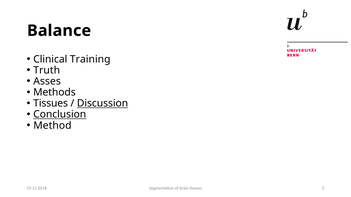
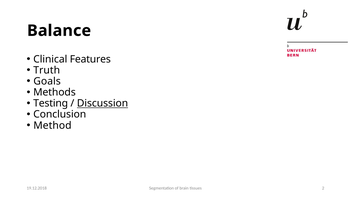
Training: Training -> Features (90, 59)
Asses: Asses -> Goals (47, 81)
Tissues: Tissues -> Testing (51, 104)
Conclusion underline: present -> none (60, 115)
